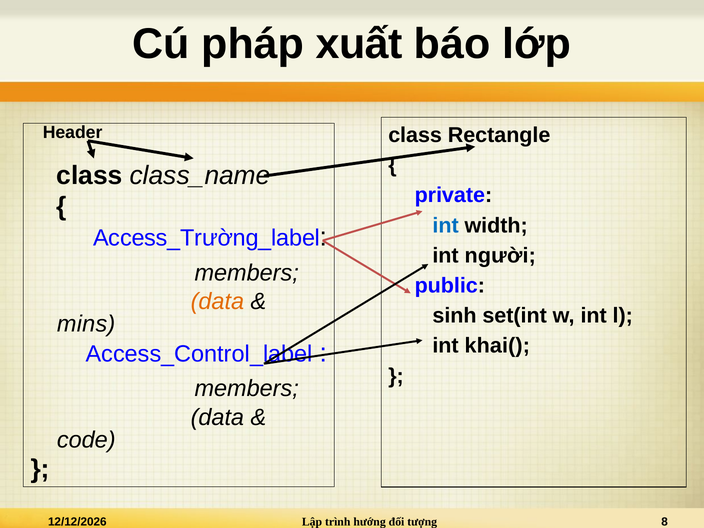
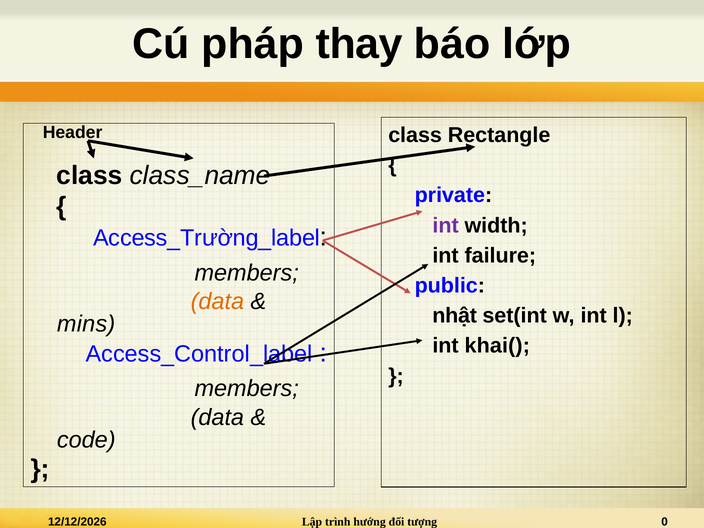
xuất: xuất -> thay (359, 44)
int colour: blue -> purple (446, 225)
người: người -> failure (500, 256)
sinh: sinh -> nhật (455, 316)
8: 8 -> 0 (665, 522)
